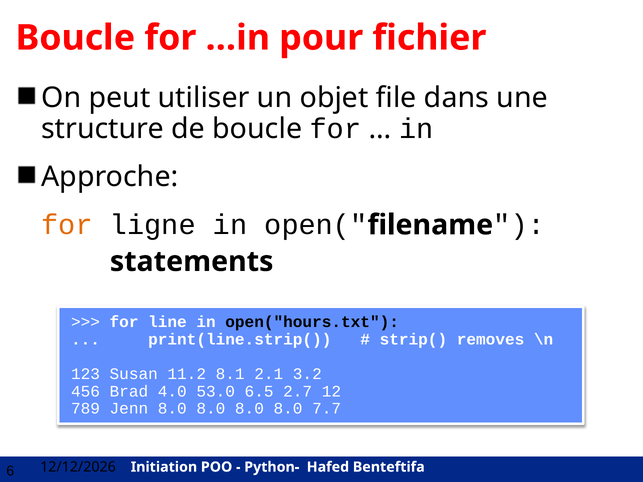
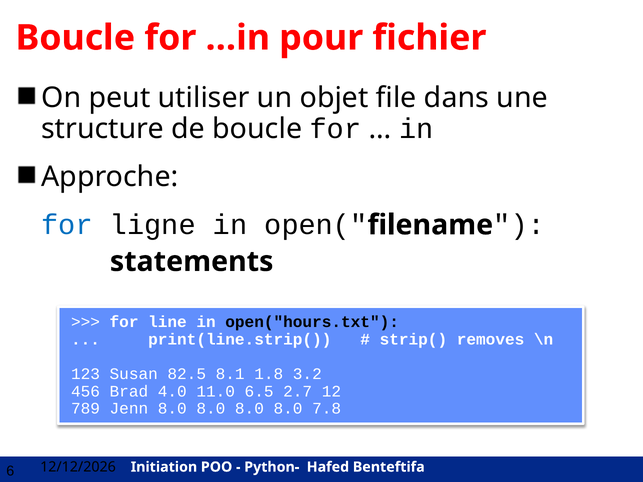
for colour: orange -> blue (67, 225)
11.2: 11.2 -> 82.5 (187, 374)
2.1: 2.1 -> 1.8 (269, 374)
53.0: 53.0 -> 11.0 (216, 391)
7.7: 7.7 -> 7.8 (327, 409)
